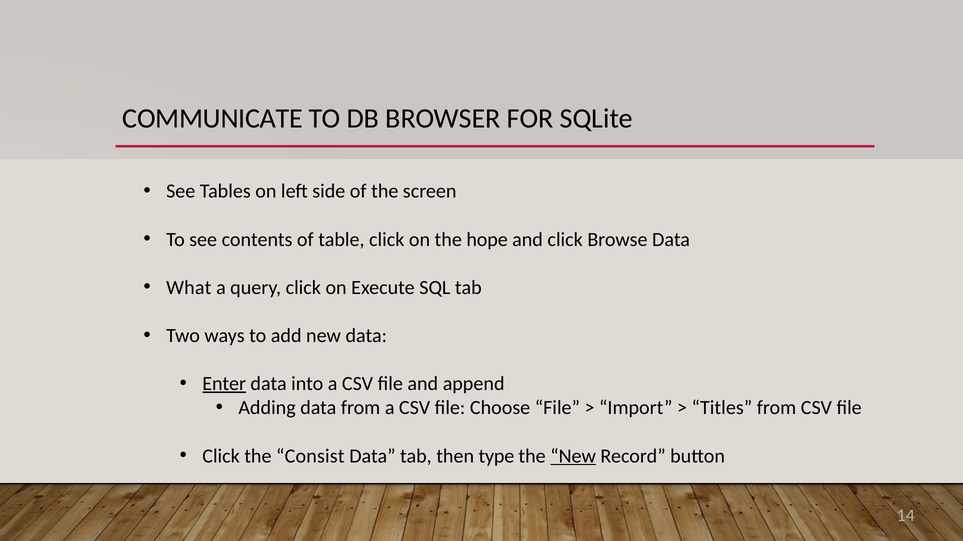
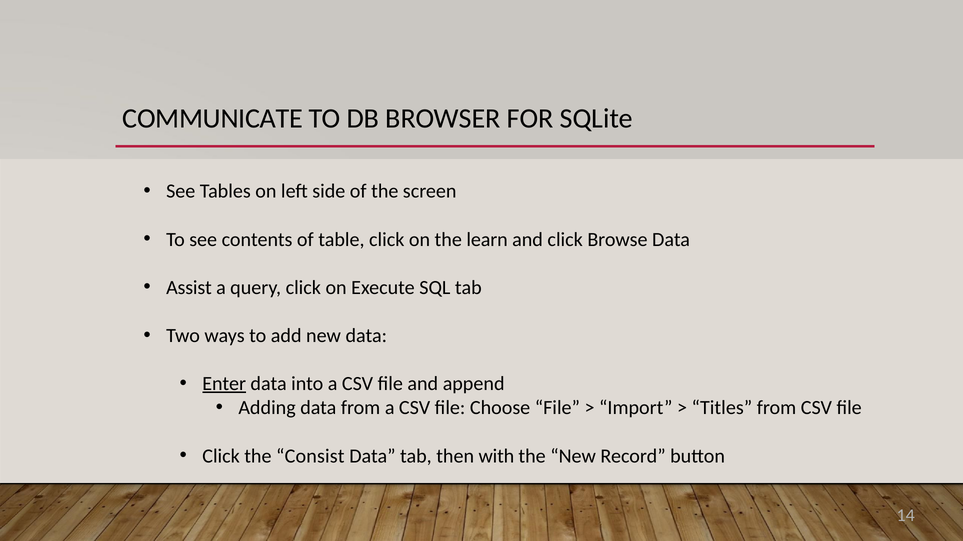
hope: hope -> learn (487, 240)
What: What -> Assist (189, 288)
type: type -> with (496, 456)
New underline: present -> none (573, 456)
